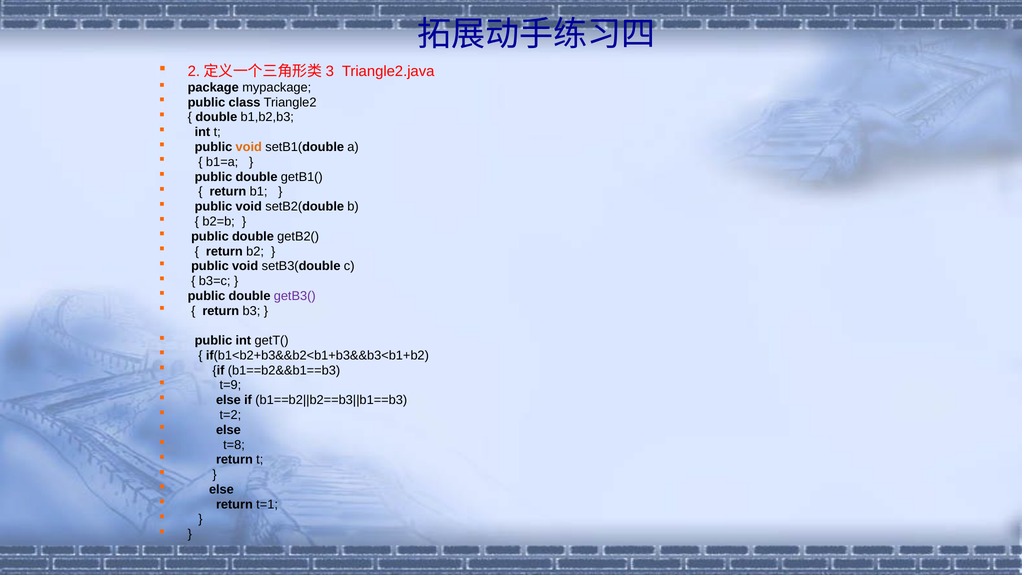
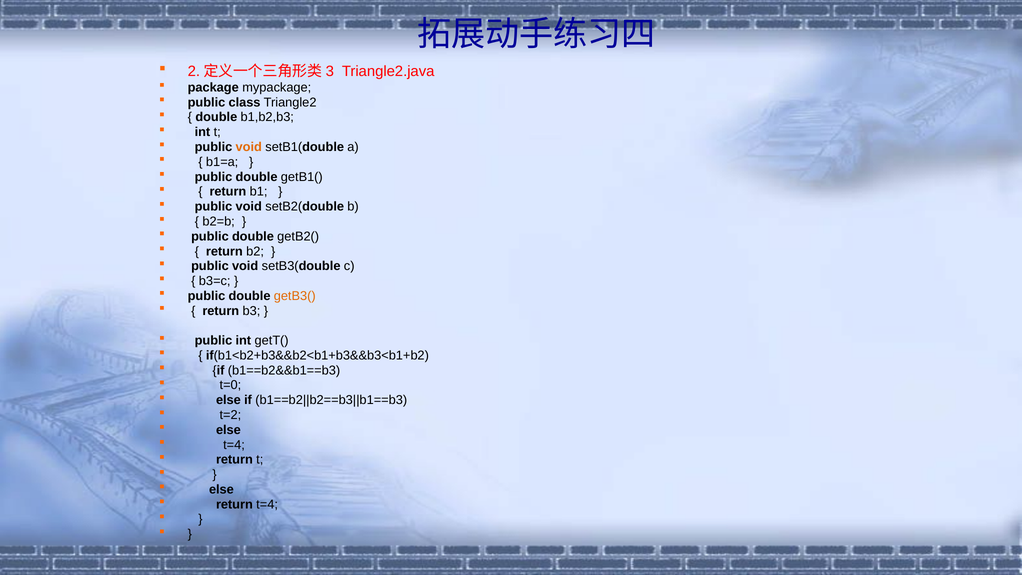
getB3( colour: purple -> orange (295, 296)
t=9: t=9 -> t=0 (230, 385)
t=8: t=8 -> t=4 (234, 445)
return t=1: t=1 -> t=4 (267, 504)
